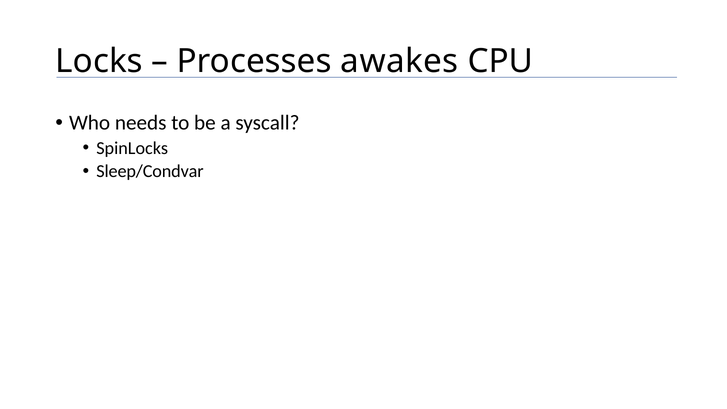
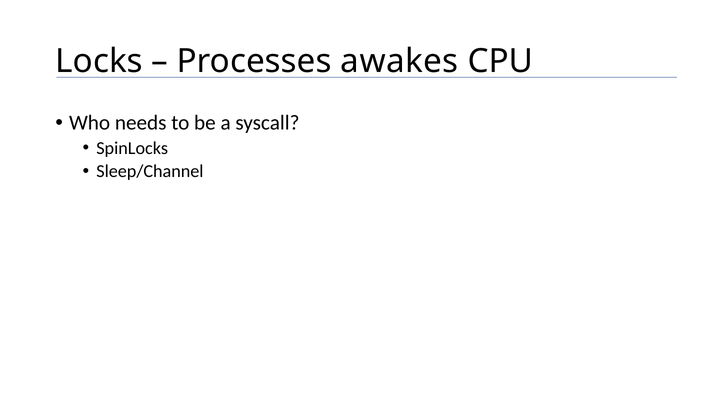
Sleep/Condvar: Sleep/Condvar -> Sleep/Channel (150, 171)
